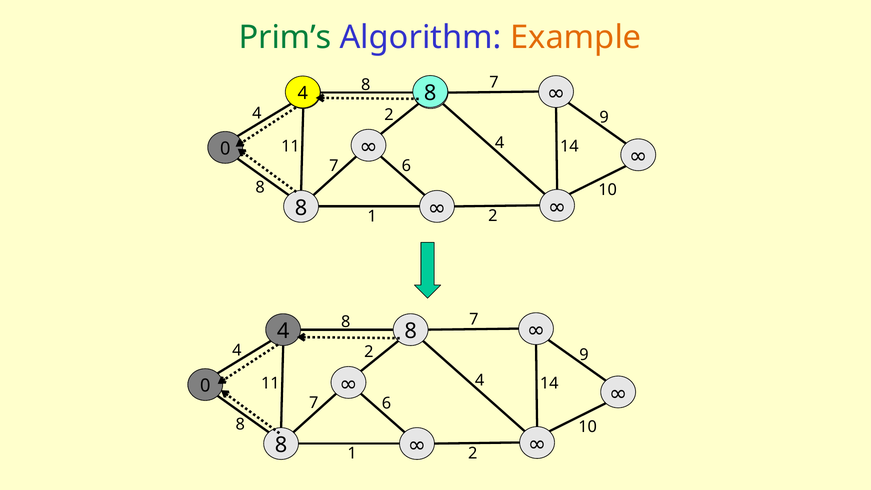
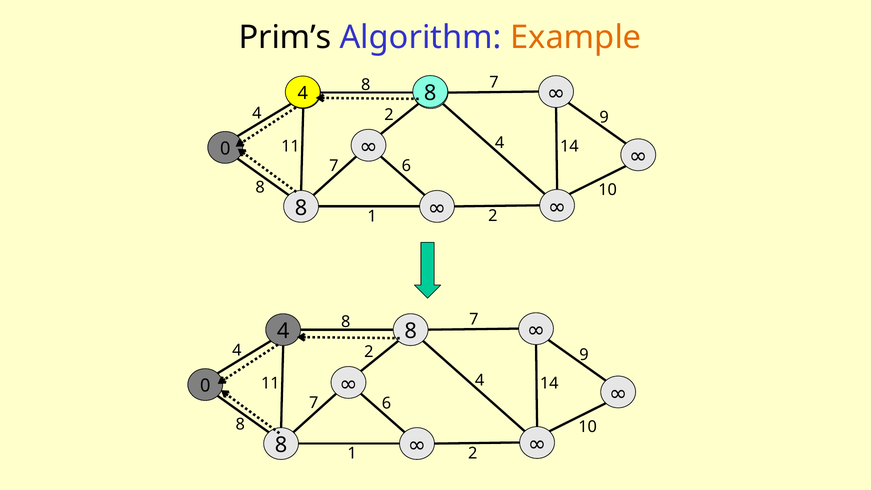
Prim’s colour: green -> black (285, 37)
